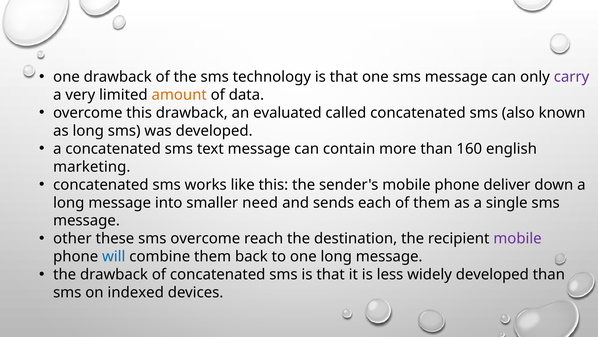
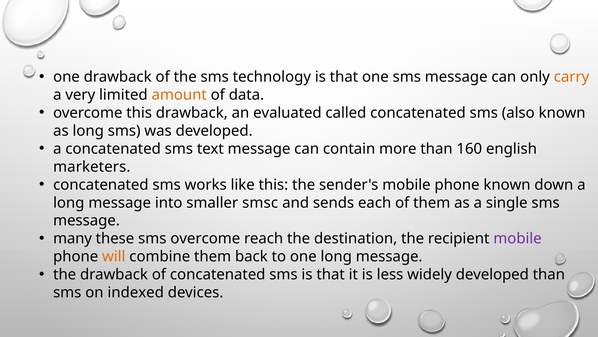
carry colour: purple -> orange (572, 77)
marketing: marketing -> marketers (92, 166)
phone deliver: deliver -> known (507, 184)
need: need -> smsc (260, 202)
other: other -> many (73, 238)
will colour: blue -> orange (114, 256)
